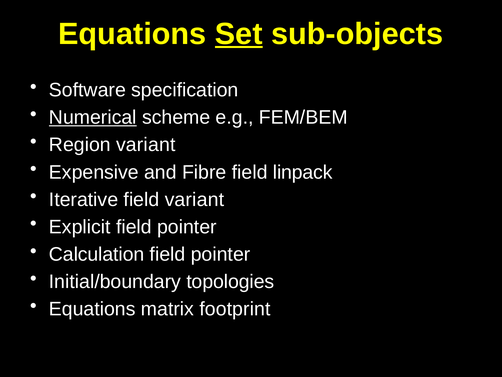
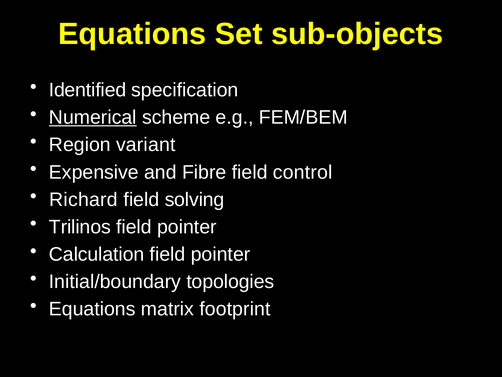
Set underline: present -> none (239, 34)
Software: Software -> Identified (87, 90)
linpack: linpack -> control (303, 172)
Iterative: Iterative -> Richard (83, 199)
field variant: variant -> solving (195, 199)
Explicit: Explicit -> Trilinos (80, 227)
